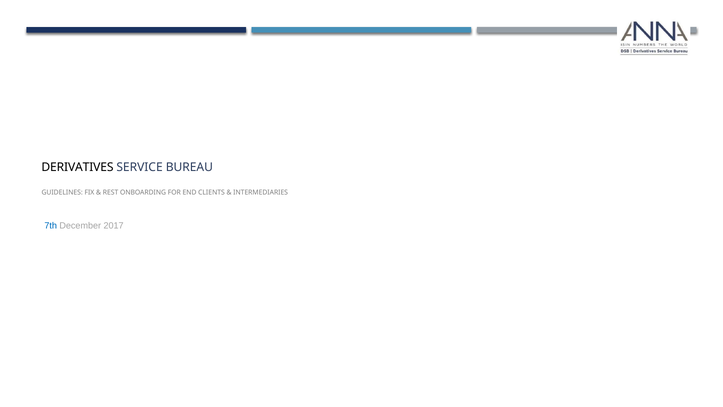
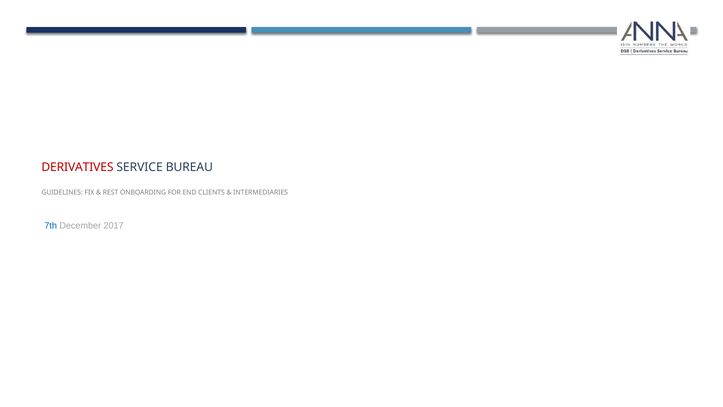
DERIVATIVES colour: black -> red (77, 167)
